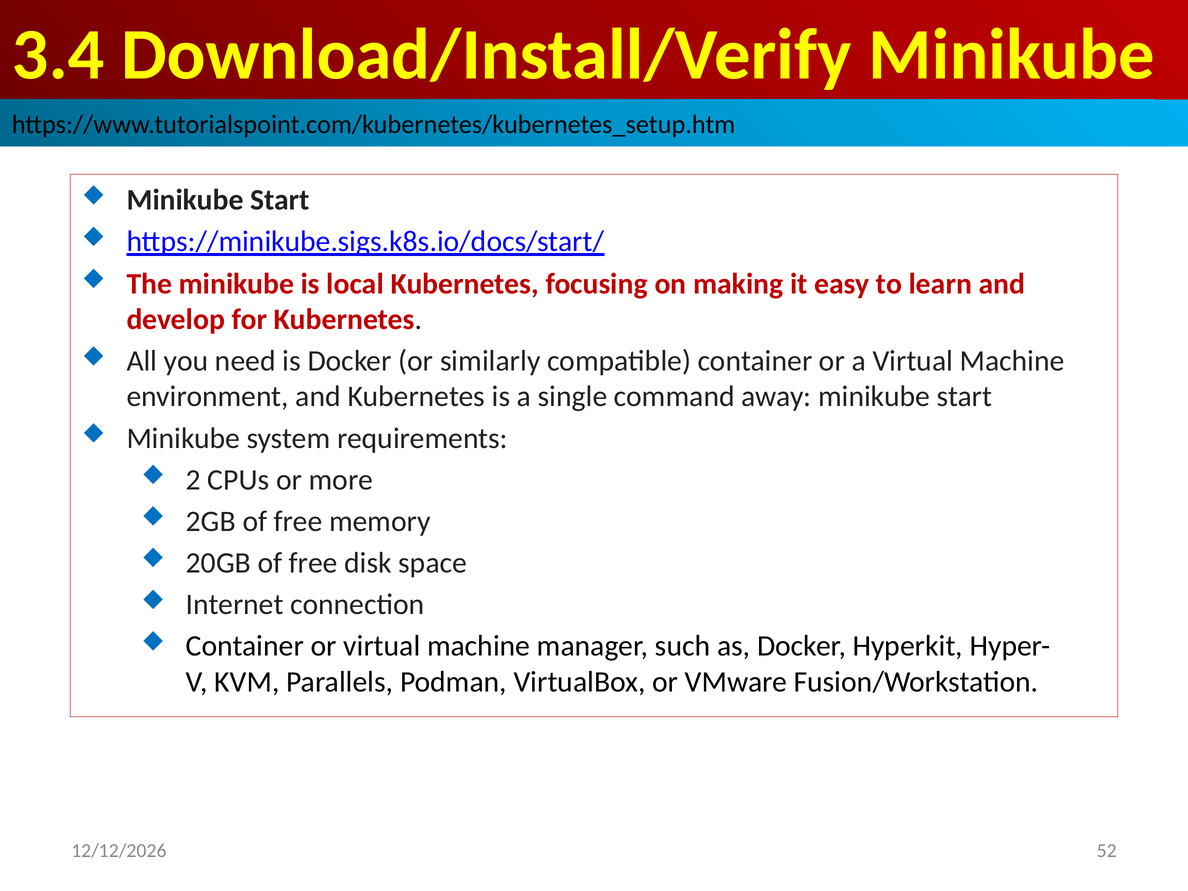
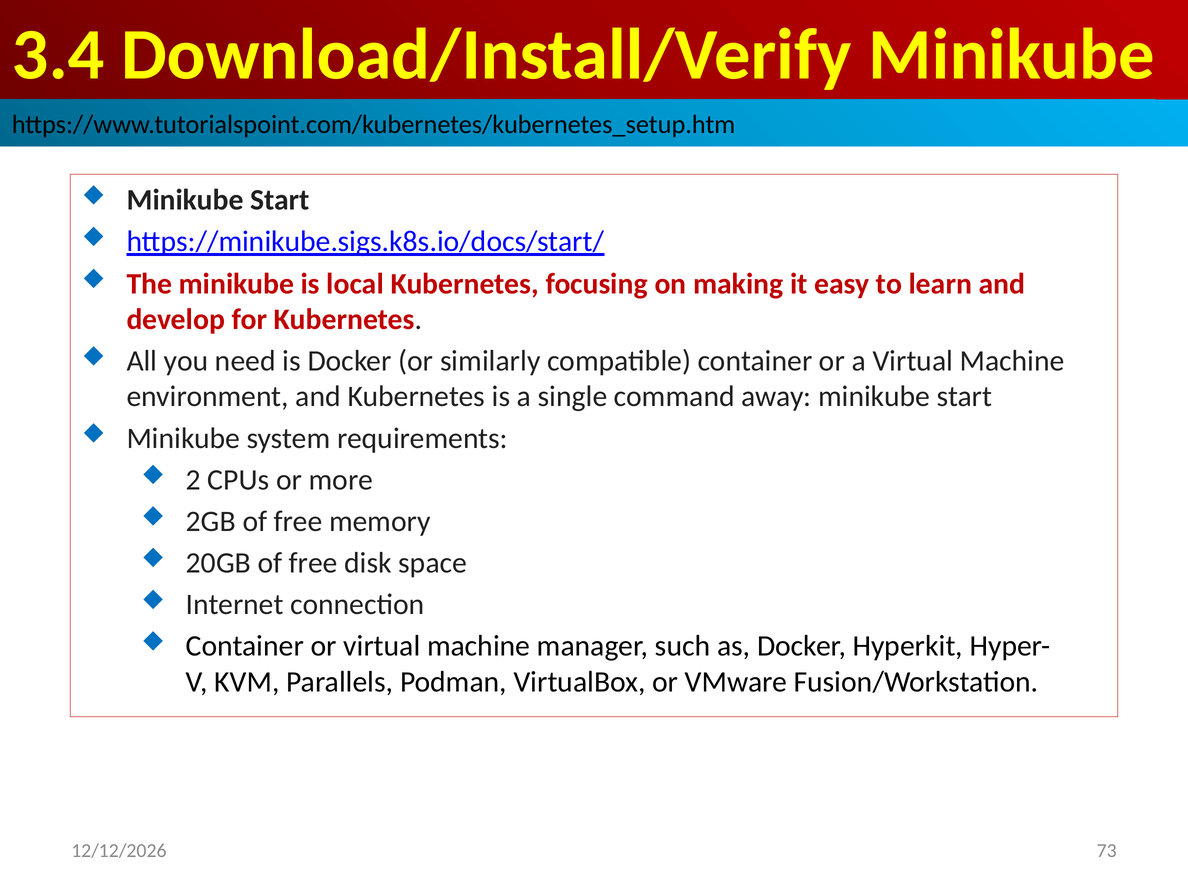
52: 52 -> 73 (1107, 851)
